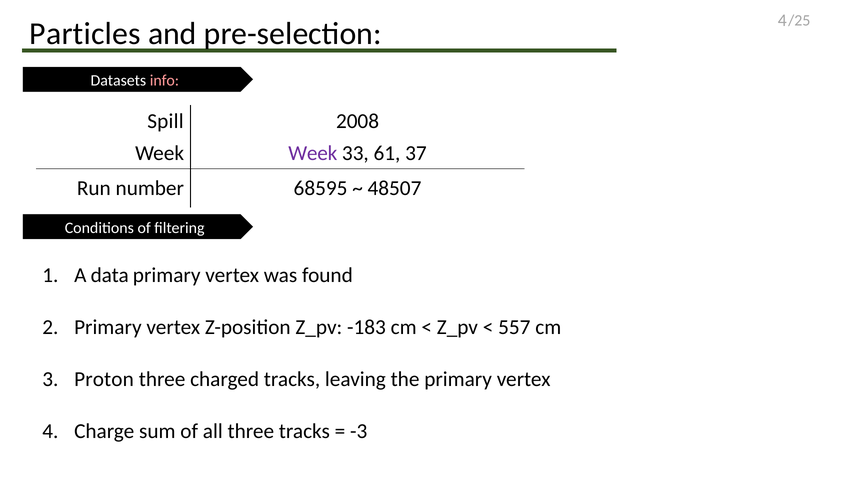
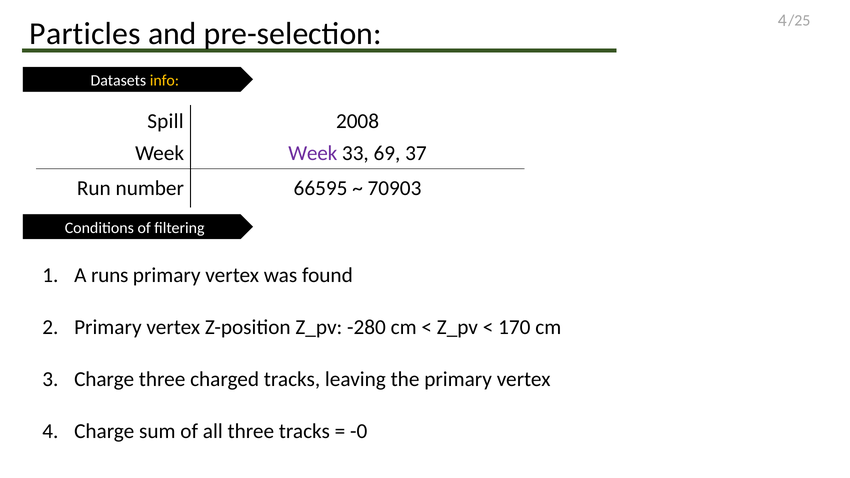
info colour: pink -> yellow (164, 80)
61: 61 -> 69 (387, 153)
68595: 68595 -> 66595 (321, 188)
48507: 48507 -> 70903 (394, 188)
data: data -> runs (110, 275)
-183: -183 -> -280 (366, 327)
557: 557 -> 170 (514, 327)
Proton: Proton -> Charge (104, 380)
-3: -3 -> -0 (359, 432)
